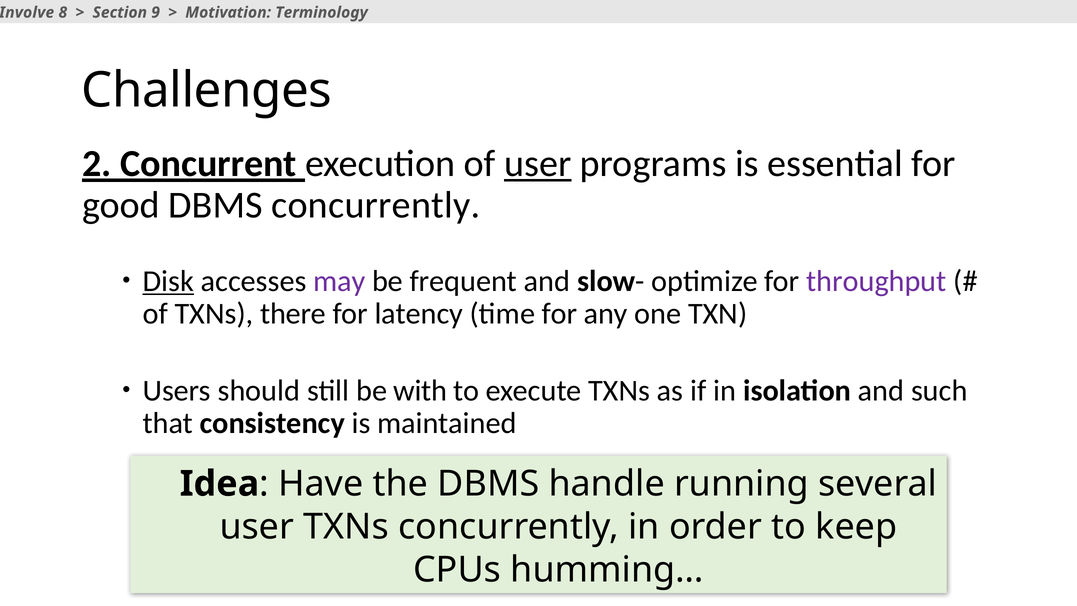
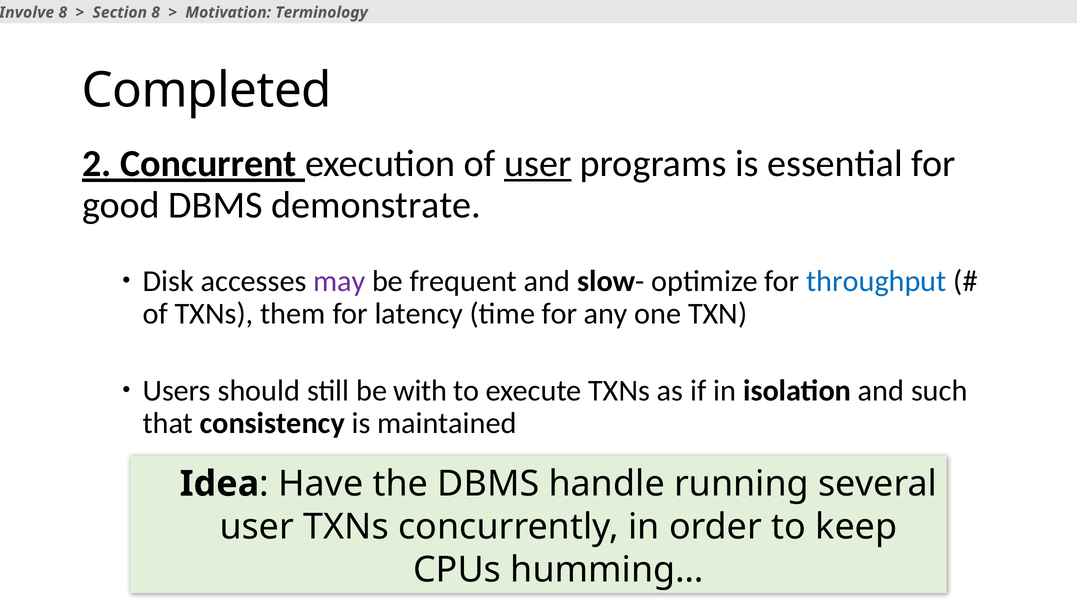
Section 9: 9 -> 8 (156, 12)
Challenges: Challenges -> Completed (207, 90)
DBMS concurrently: concurrently -> demonstrate (376, 205)
Disk underline: present -> none (168, 281)
throughput colour: purple -> blue (876, 281)
there: there -> them (293, 314)
